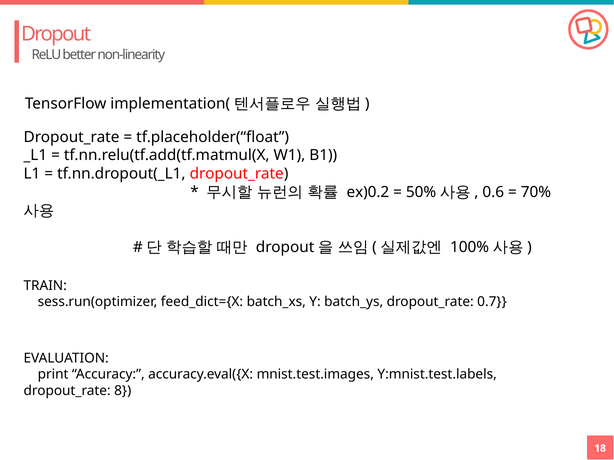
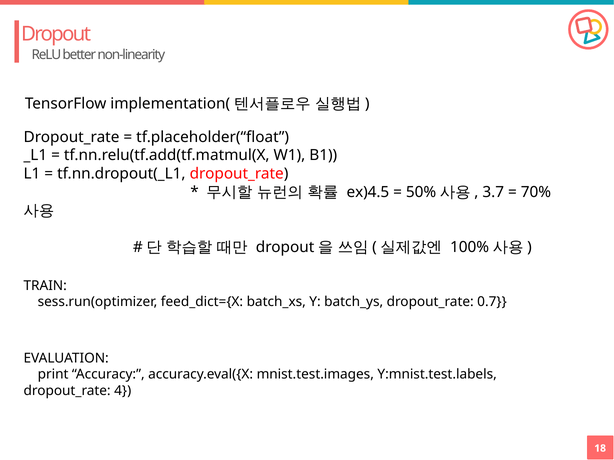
ex)0.2: ex)0.2 -> ex)4.5 (368, 192)
0.6: 0.6 -> 3.7 (493, 192)
dropout_rate 8: 8 -> 4 (123, 391)
